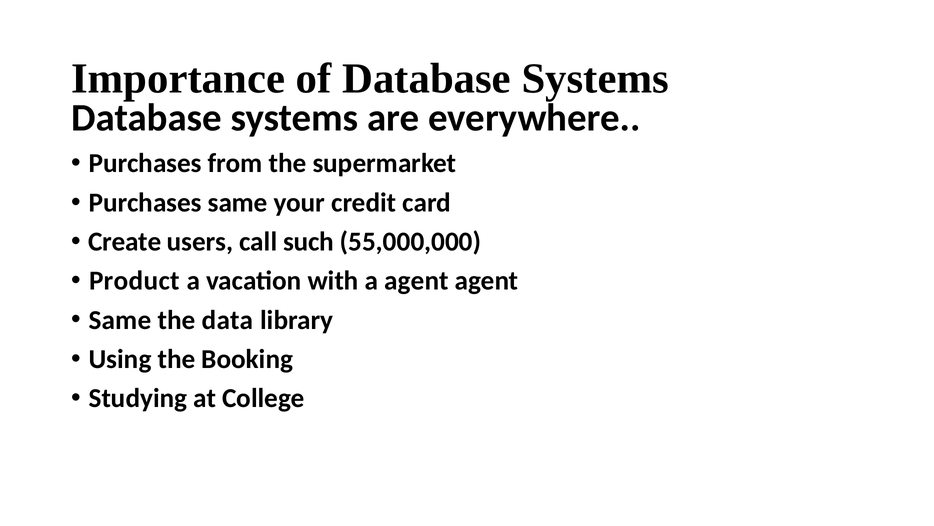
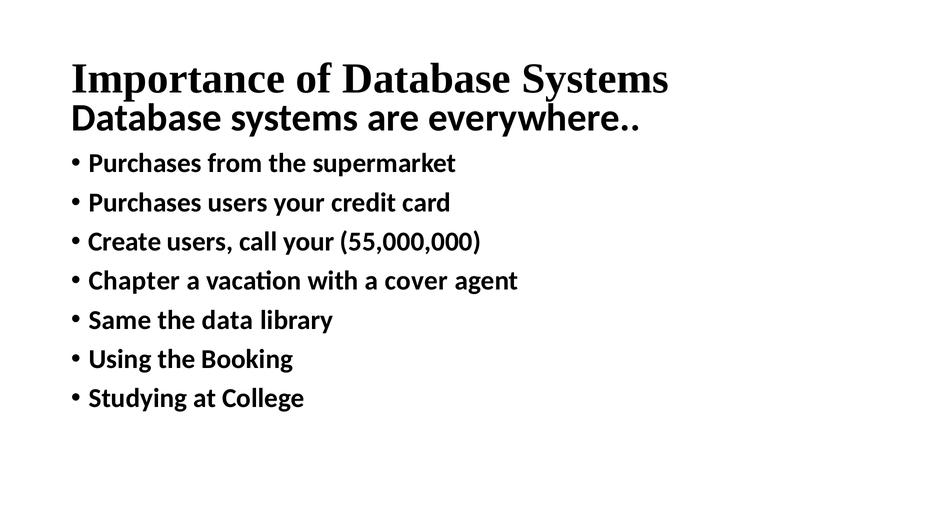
Purchases same: same -> users (238, 202)
call such: such -> your (309, 241)
Product: Product -> Chapter (134, 281)
a agent: agent -> cover (416, 281)
